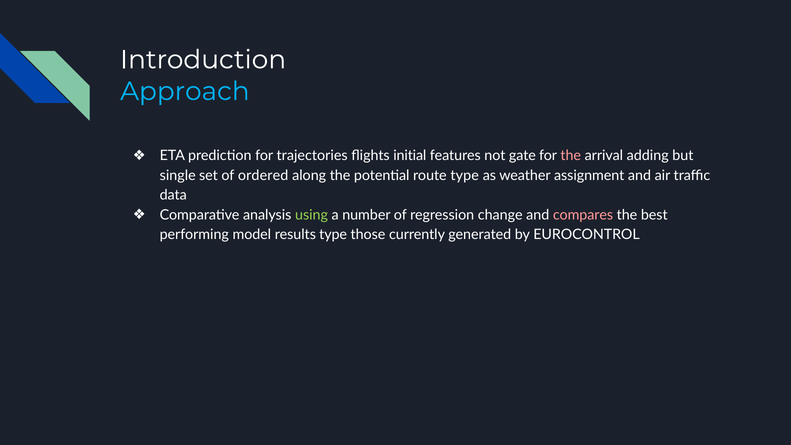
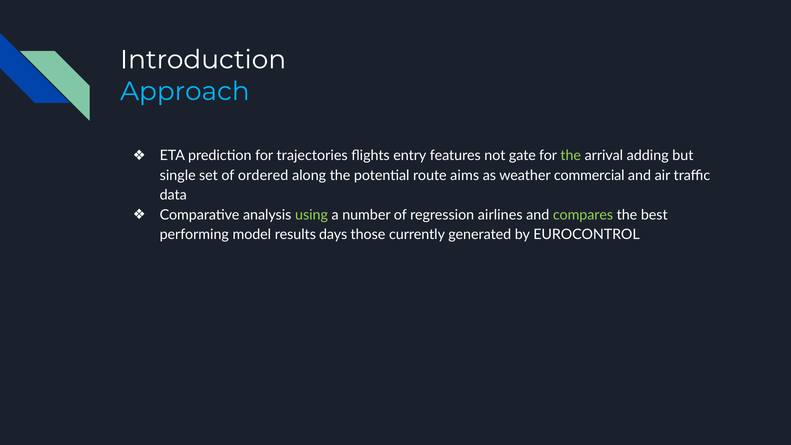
initial: initial -> entry (410, 156)
the colour: pink -> light green (571, 156)
route type: type -> aims (465, 175)
assignment: assignment -> commercial (589, 175)
change: change -> airlines (500, 215)
compares colour: pink -> light green (583, 215)
results type: type -> days (333, 234)
